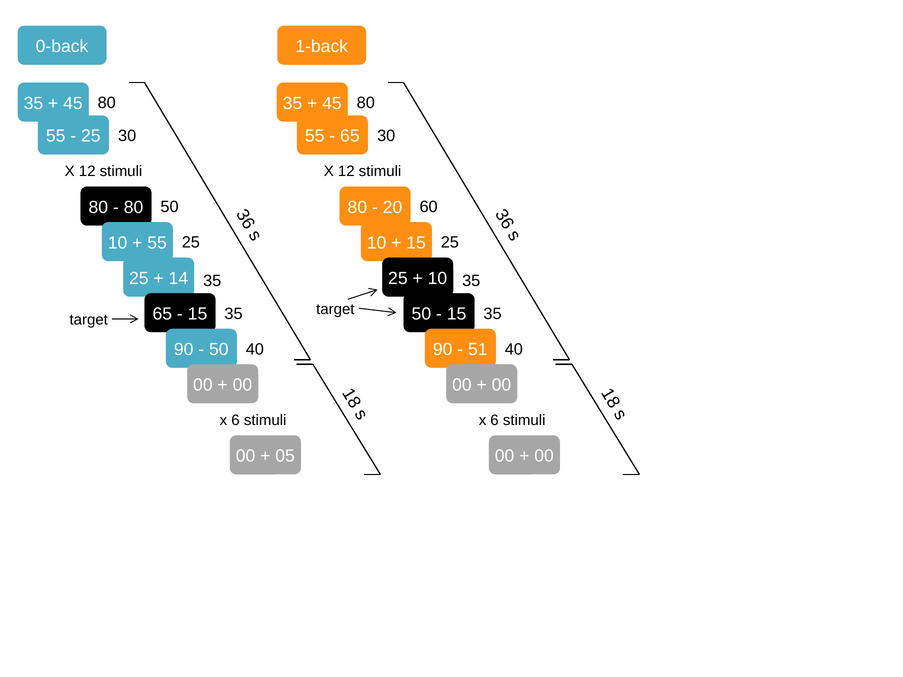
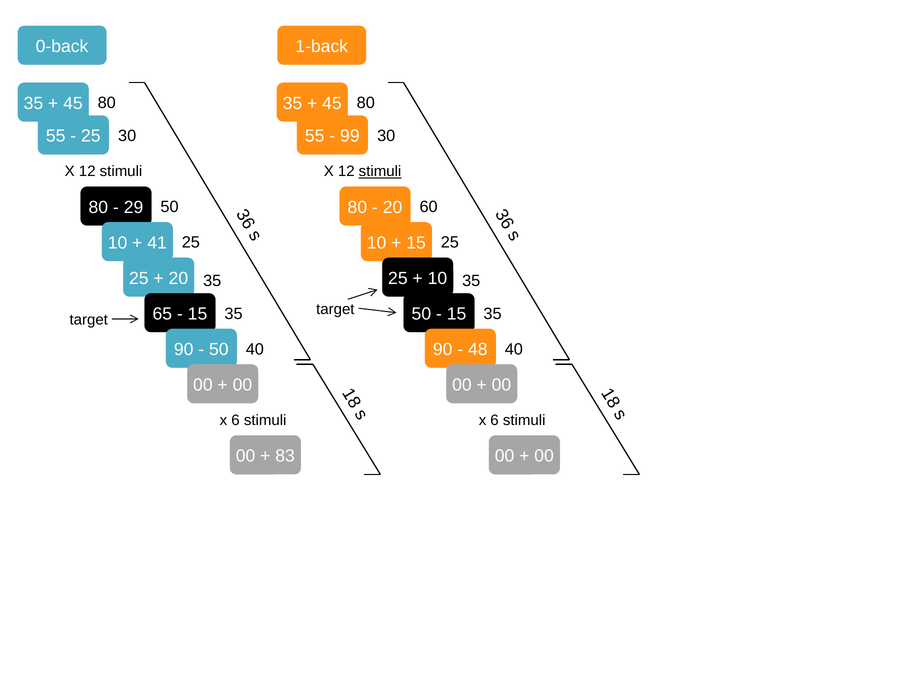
65: 65 -> 99 (350, 136)
stimuli underline: none -> present (380, 172)
80: 80 -> 29 (134, 207)
55: 55 -> 41 (157, 243)
14: 14 -> 20 (178, 278)
51: 51 -> 48 (478, 350)
05: 05 -> 83 (285, 456)
